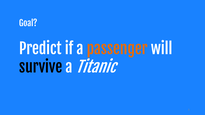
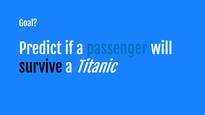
passenger colour: orange -> blue (117, 49)
